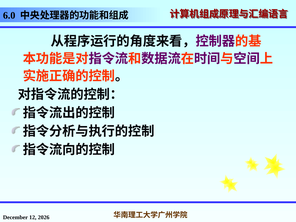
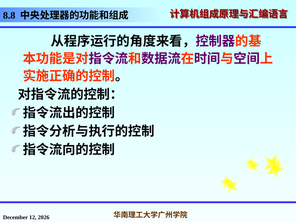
6.0: 6.0 -> 8.8 (9, 15)
